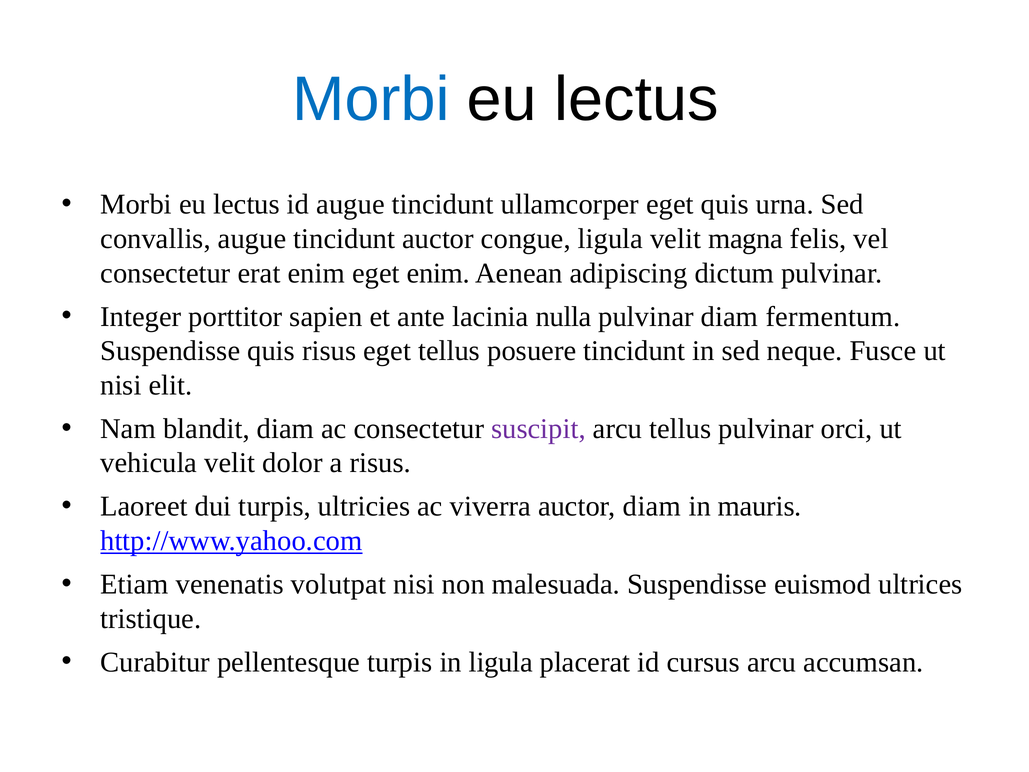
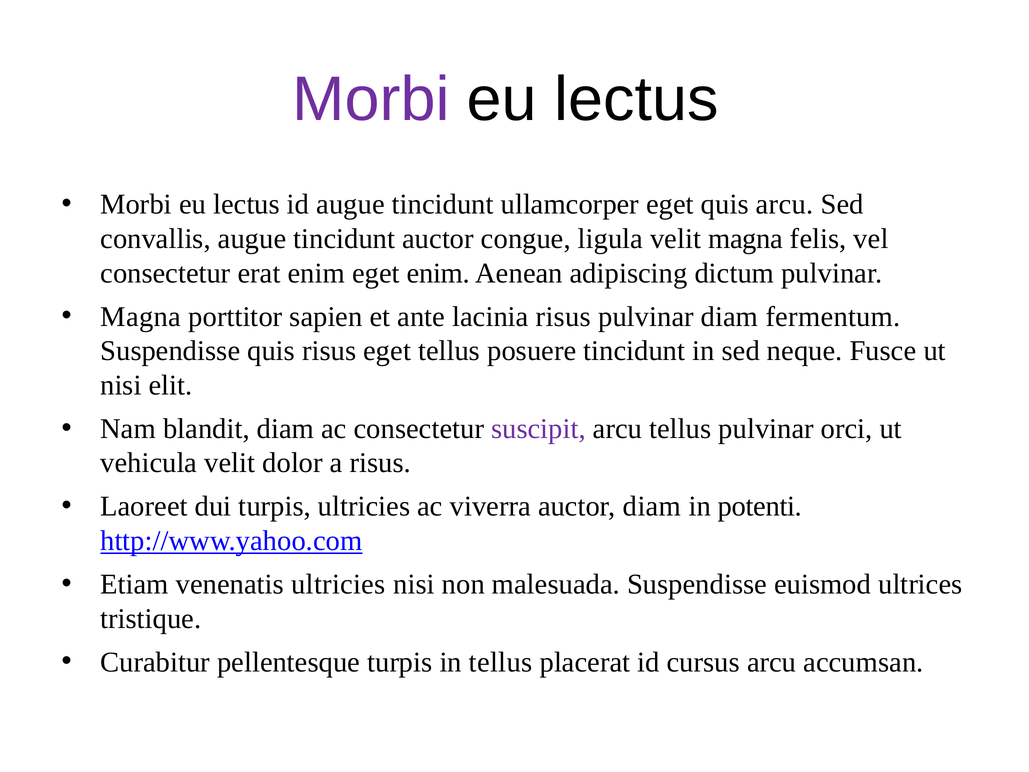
Morbi colour: blue -> purple (371, 100)
quis urna: urna -> arcu (785, 204)
Integer: Integer -> Magna (141, 316)
lacinia nulla: nulla -> risus (563, 316)
mauris: mauris -> potenti (760, 506)
venenatis volutpat: volutpat -> ultricies (338, 584)
in ligula: ligula -> tellus (501, 662)
